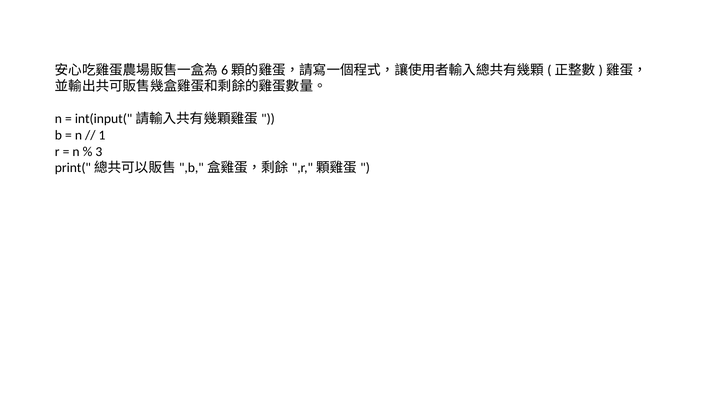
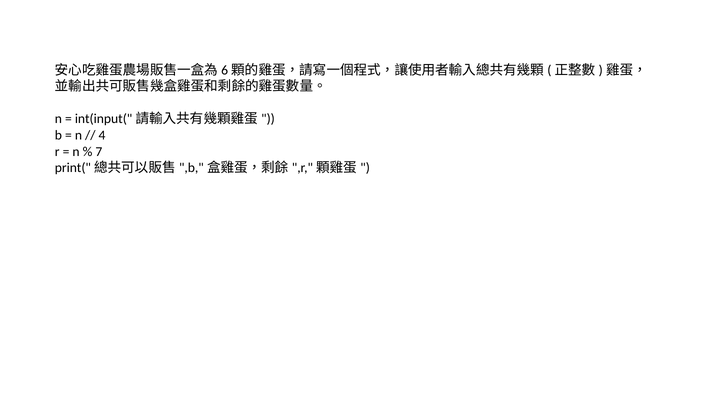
1: 1 -> 4 (102, 135)
3: 3 -> 7 (99, 152)
